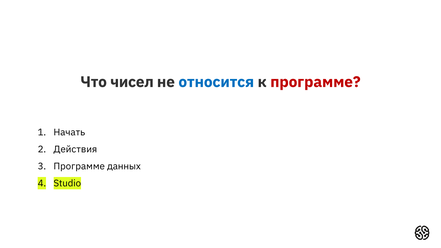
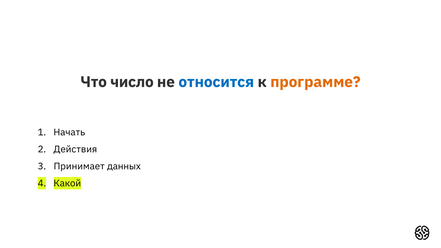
чисел: чисел -> число (132, 82)
программе colour: red -> orange (315, 82)
Программе: Программе -> Принимает (79, 166)
Studio: Studio -> Какой (67, 184)
